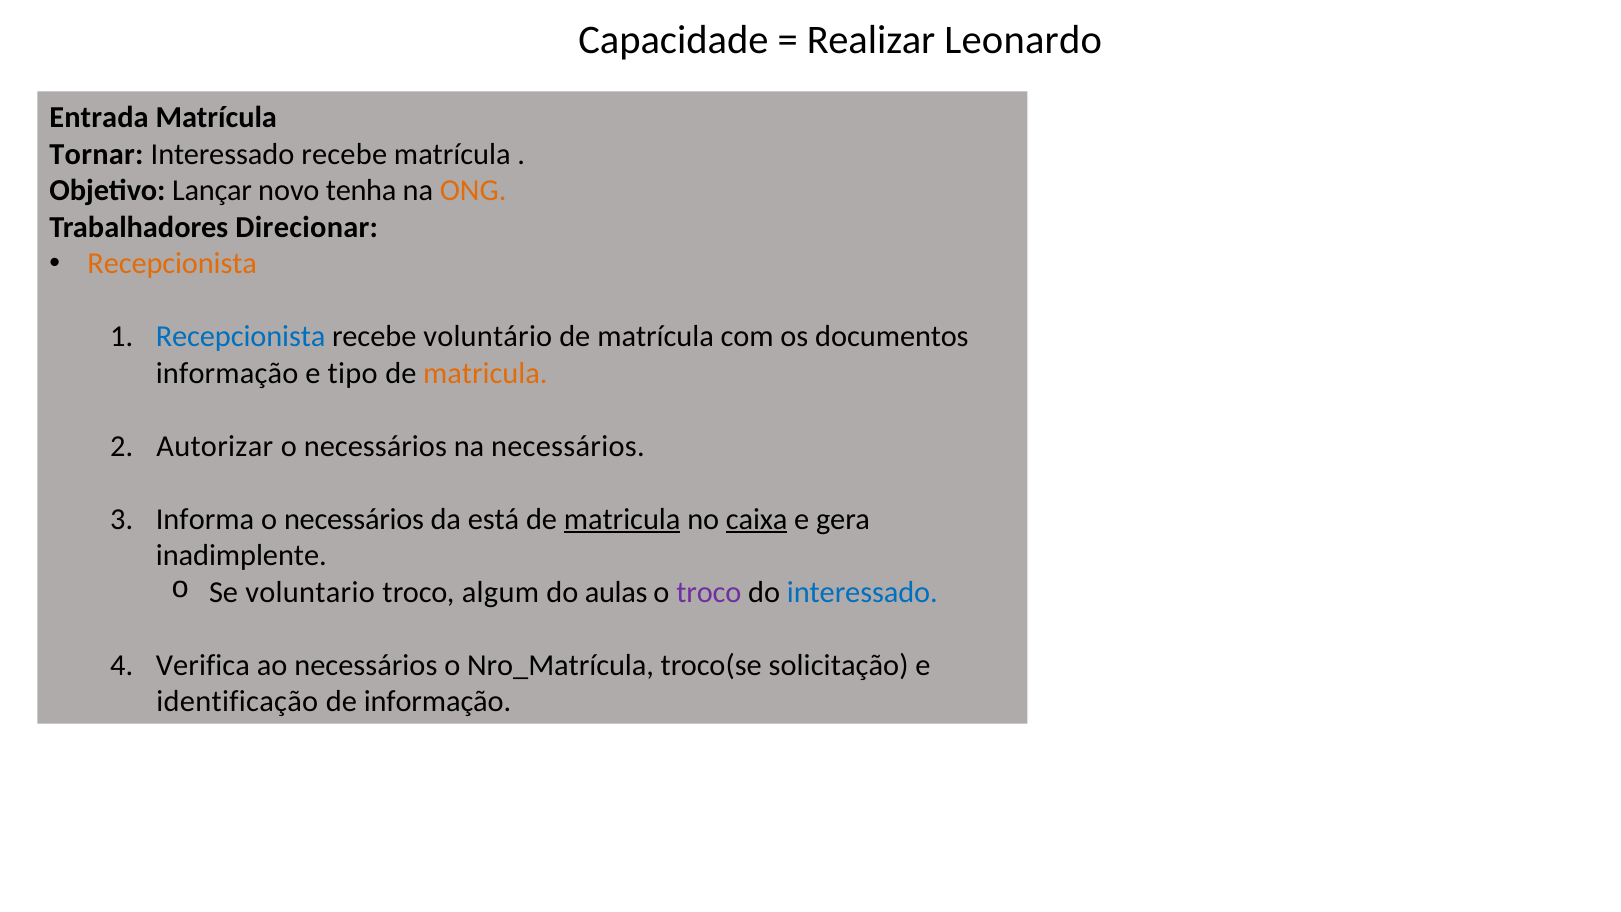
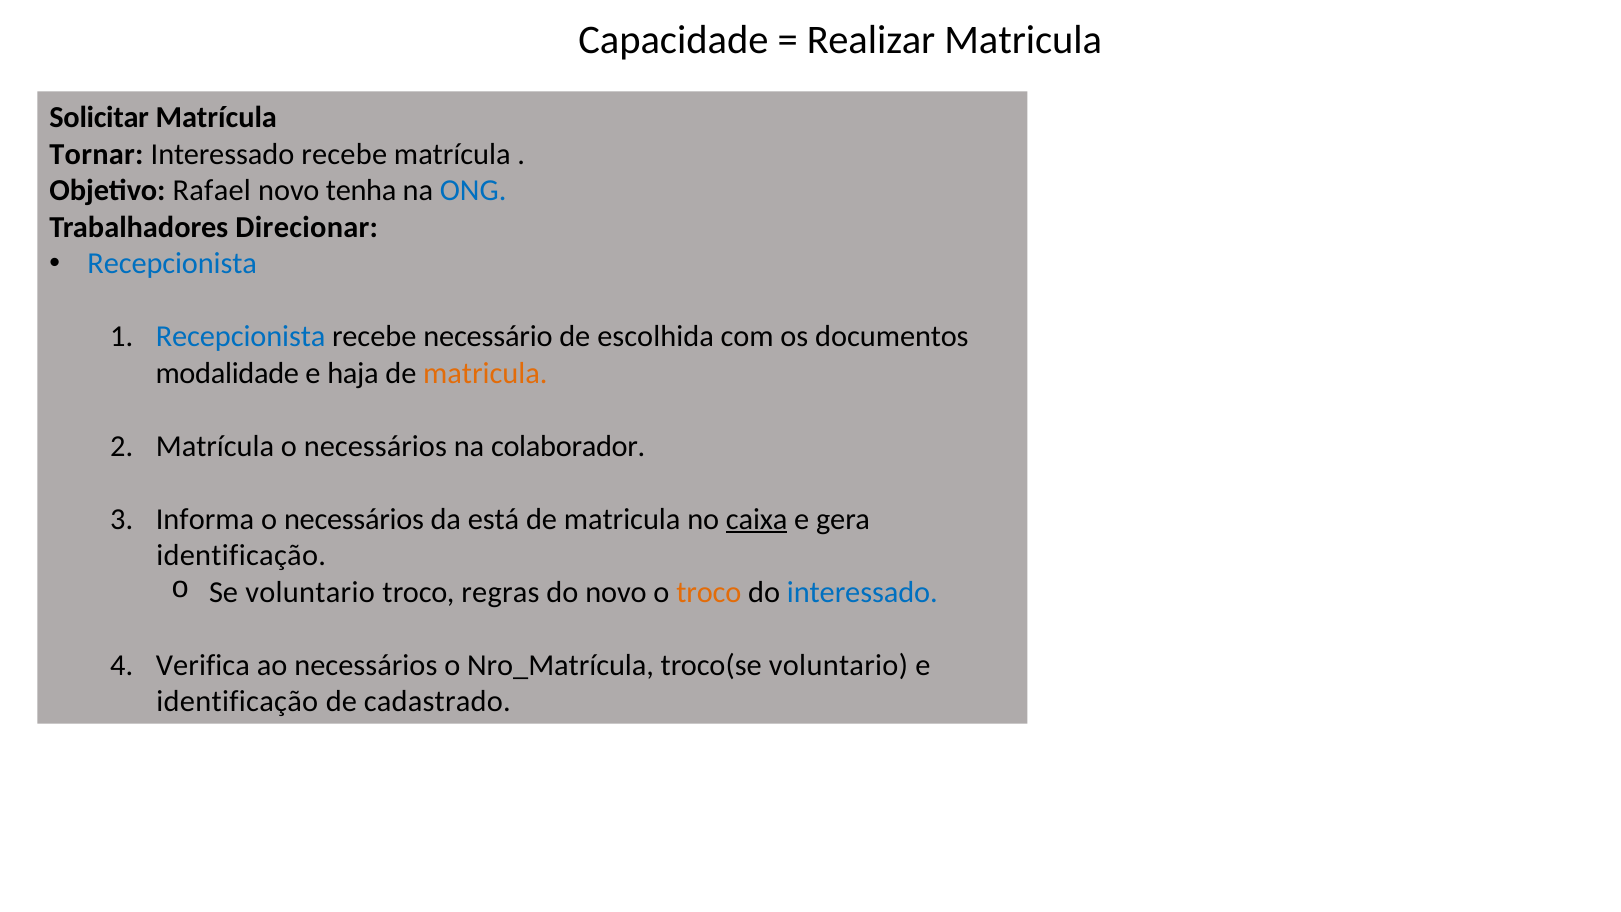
Realizar Leonardo: Leonardo -> Matricula (1023, 40)
Entrada: Entrada -> Solicitar (99, 118)
Lançar: Lançar -> Rafael (212, 191)
ONG colour: orange -> blue (473, 191)
Recepcionista colour: orange -> blue (172, 264)
voluntário: voluntário -> necessário (488, 337)
de matrícula: matrícula -> escolhida (656, 337)
informação: informação -> modalidade (227, 373)
tipo: tipo -> haja (353, 373)
Autorizar: Autorizar -> Matrícula (215, 446)
na necessários: necessários -> colaborador (568, 446)
matricula underline: present -> none (622, 519)
inadimplente: inadimplente -> identificação (241, 555)
algum: algum -> regras (500, 592)
do aulas: aulas -> novo (616, 592)
troco colour: purple -> orange (709, 592)
troco(se solicitação: solicitação -> voluntario (838, 665)
de informação: informação -> cadastrado (437, 701)
